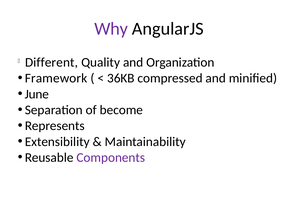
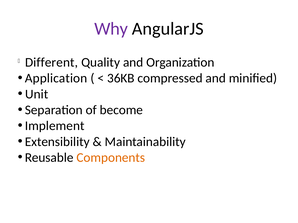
Framework: Framework -> Application (56, 78)
June: June -> Unit (37, 94)
Represents: Represents -> Implement (55, 126)
Components colour: purple -> orange (111, 158)
